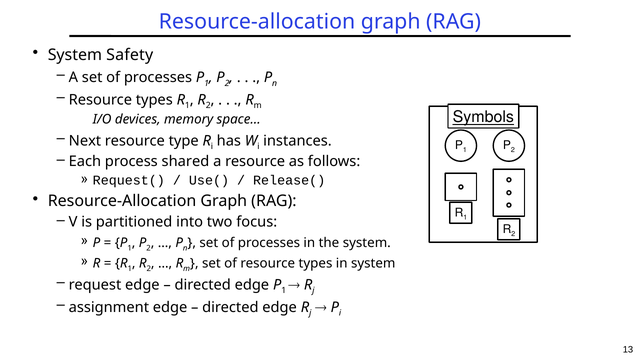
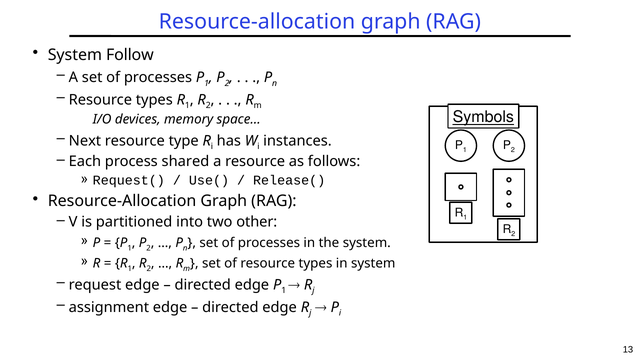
Safety: Safety -> Follow (130, 55)
focus: focus -> other (257, 222)
